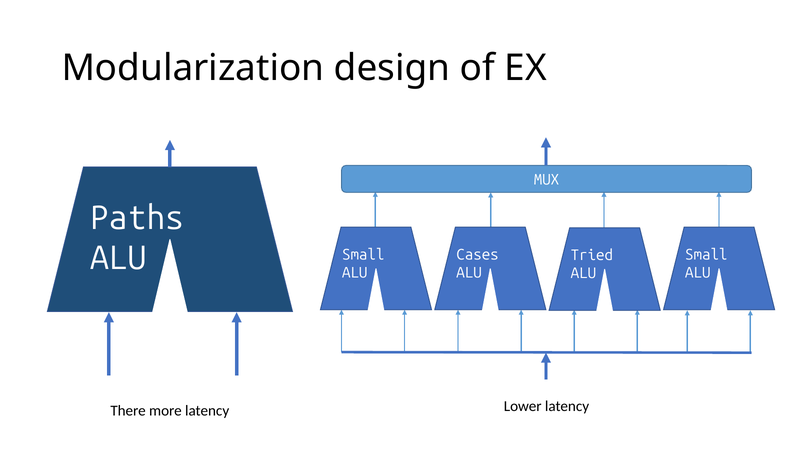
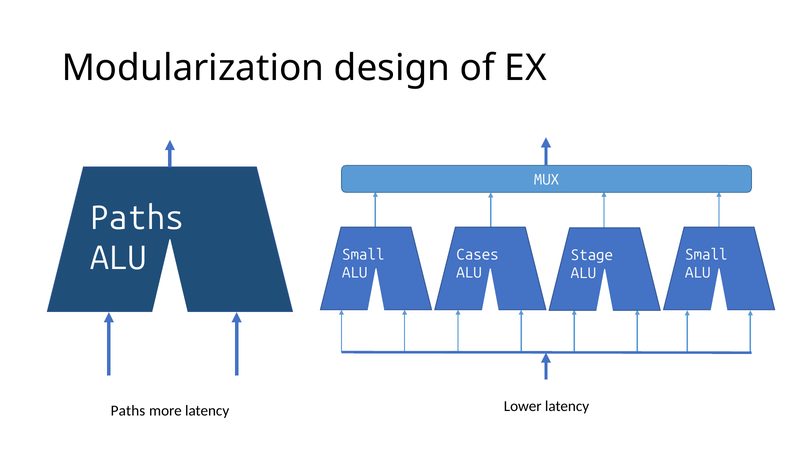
Tried: Tried -> Stage (592, 255)
There: There -> Paths (128, 411)
